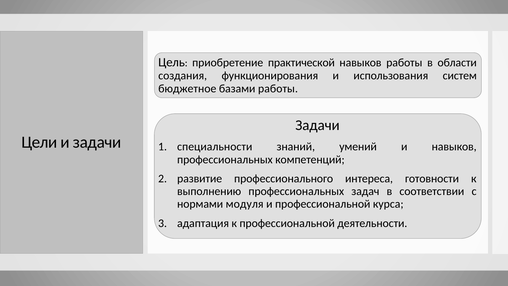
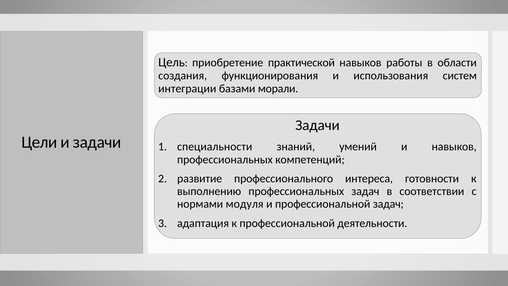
бюджетное: бюджетное -> интеграции (187, 88)
базами работы: работы -> морали (278, 88)
профессиональной курса: курса -> задач (388, 204)
